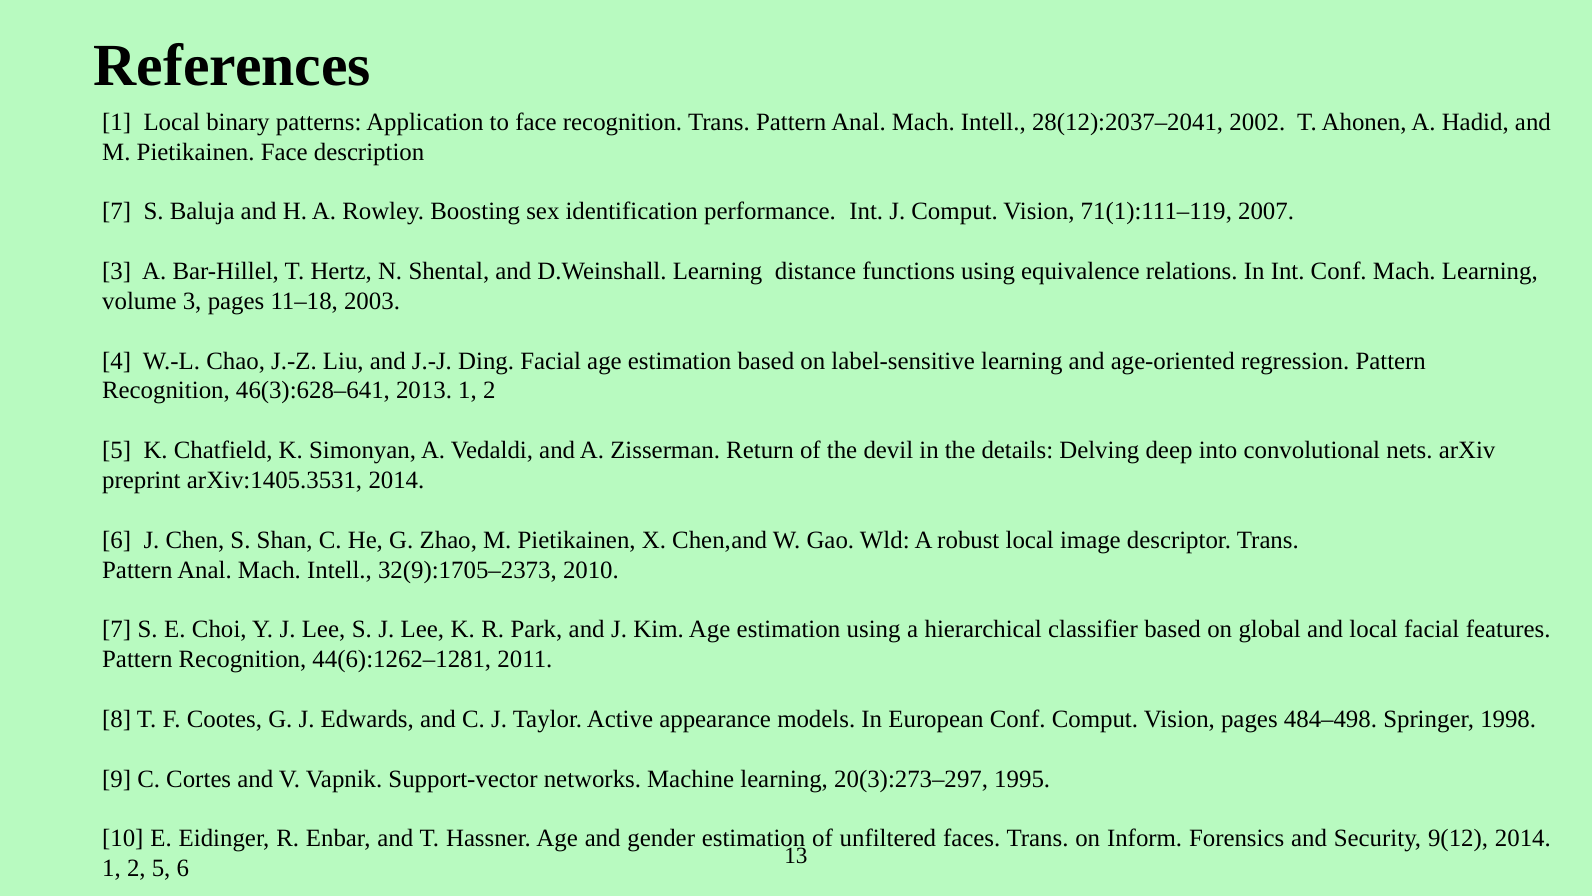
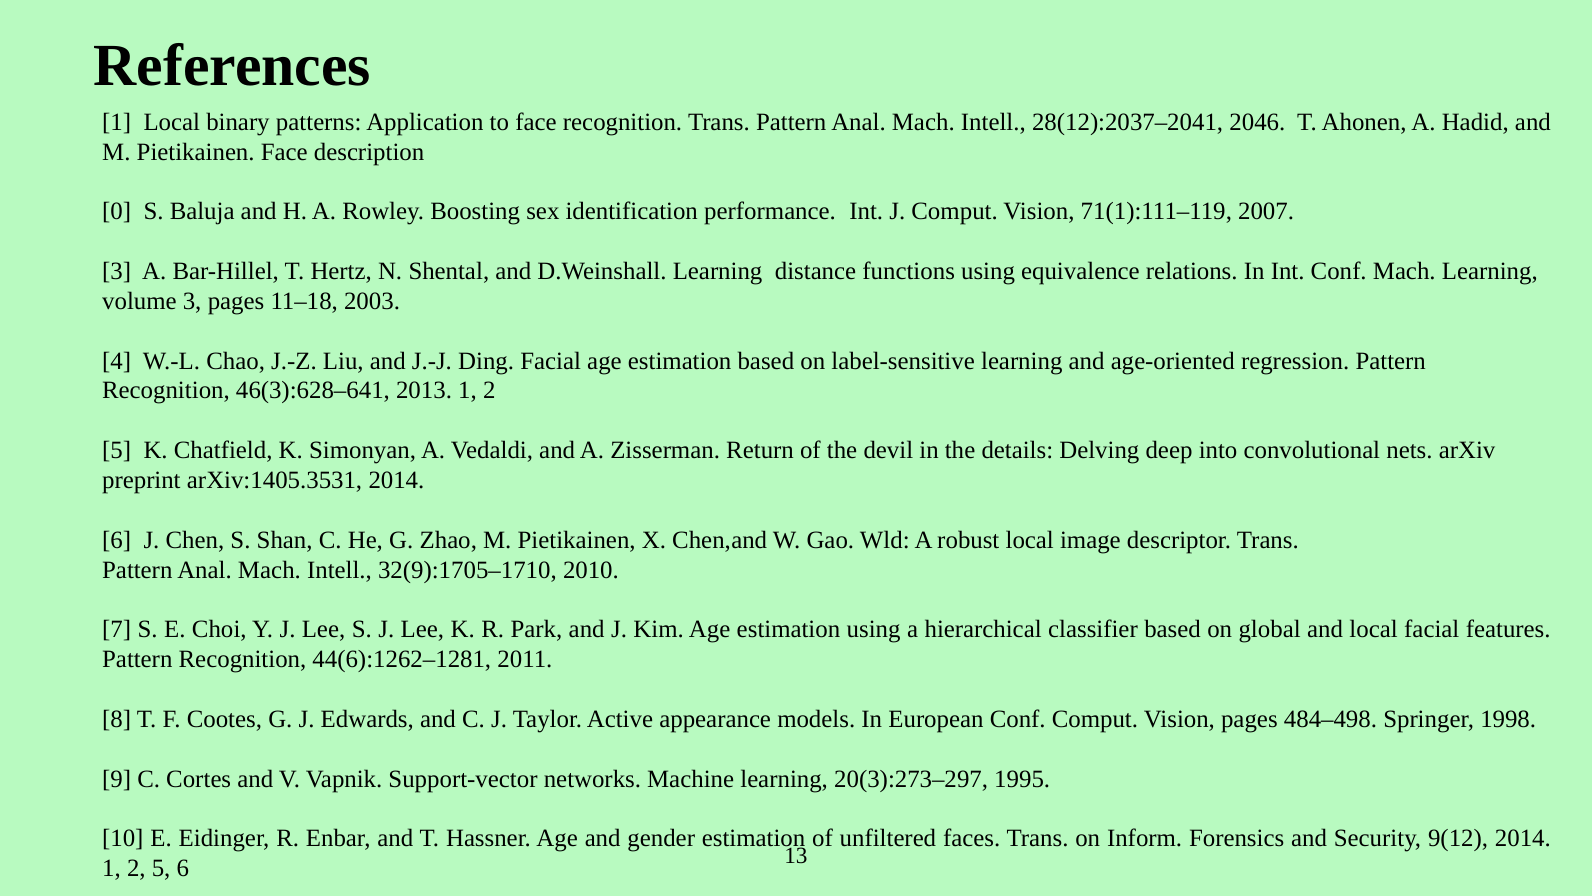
2002: 2002 -> 2046 (1257, 122)
7: 7 -> 0 (117, 211)
32(9):1705–2373: 32(9):1705–2373 -> 32(9):1705–1710 (467, 570)
